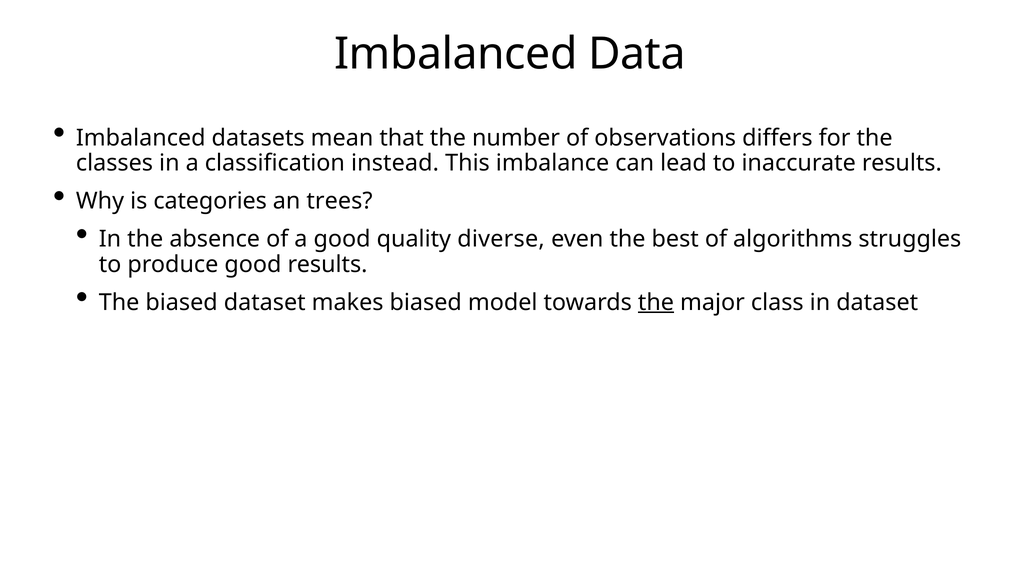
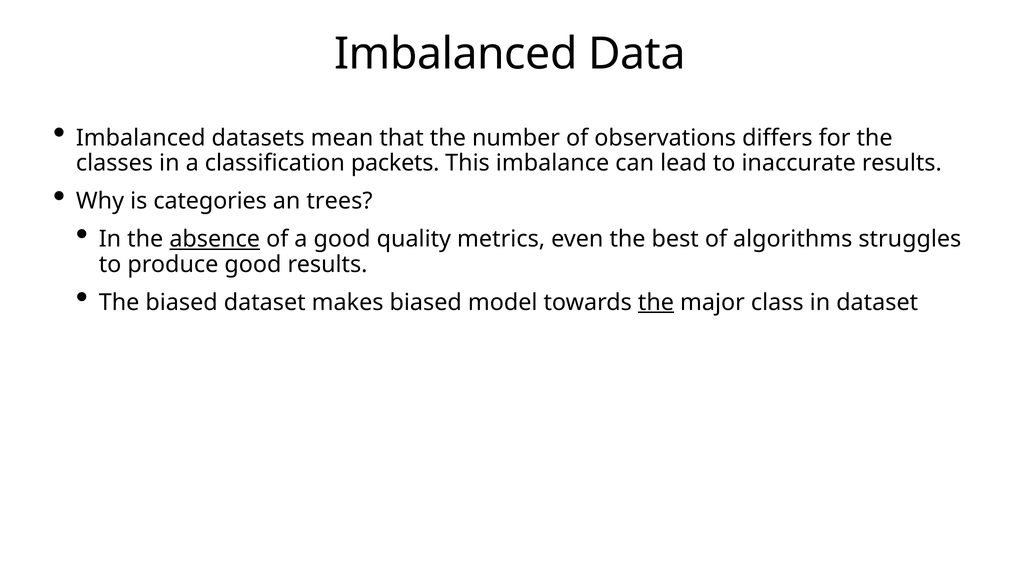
instead: instead -> packets (395, 163)
absence underline: none -> present (215, 239)
diverse: diverse -> metrics (501, 239)
